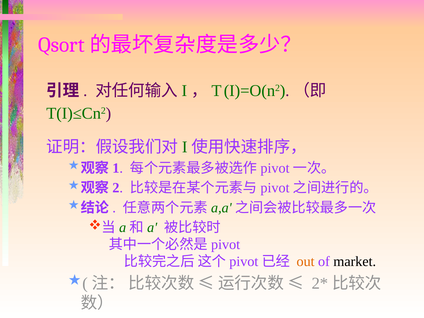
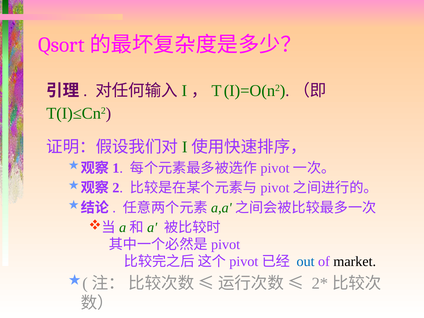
out colour: orange -> blue (306, 261)
